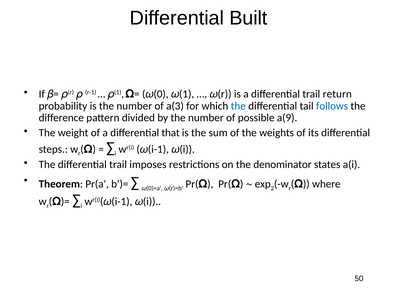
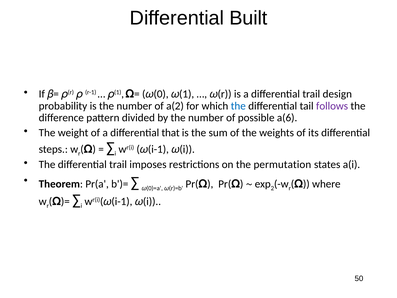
return: return -> design (337, 94)
a(3: a(3 -> a(2 (175, 106)
follows colour: blue -> purple (332, 106)
a(9: a(9 -> a(6 (287, 118)
denominator: denominator -> permutation (282, 164)
